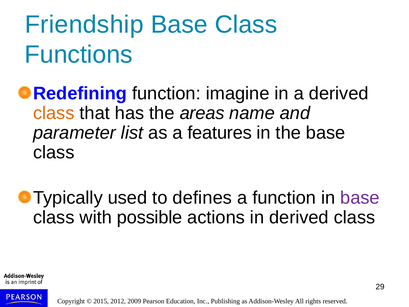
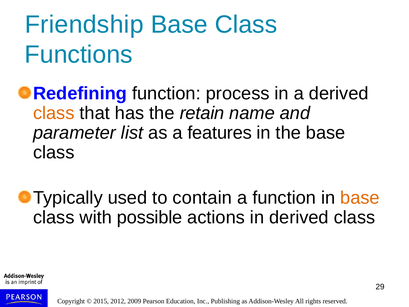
imagine: imagine -> process (238, 94)
areas: areas -> retain (202, 113)
defines: defines -> contain (202, 198)
base colour: purple -> orange (360, 198)
